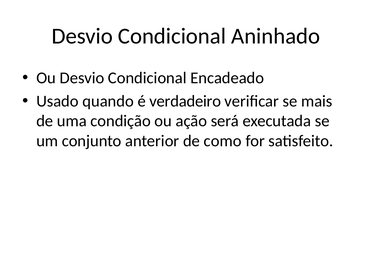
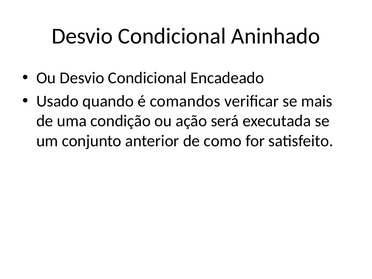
verdadeiro: verdadeiro -> comandos (185, 101)
